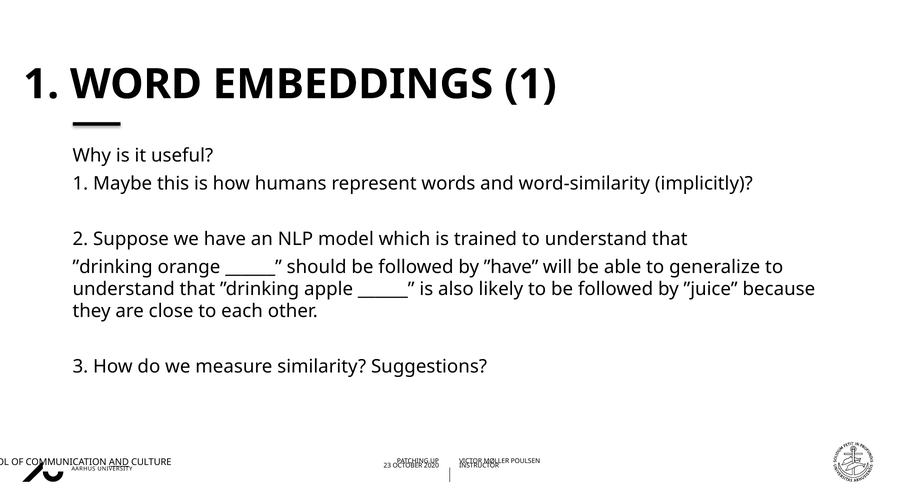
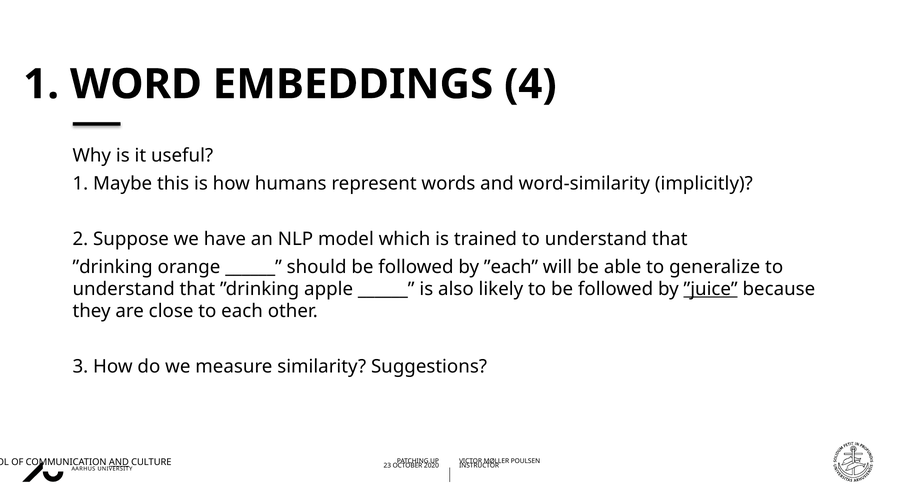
EMBEDDINGS 1: 1 -> 4 (530, 84)
”have: ”have -> ”each (511, 267)
”juice underline: none -> present (711, 289)
